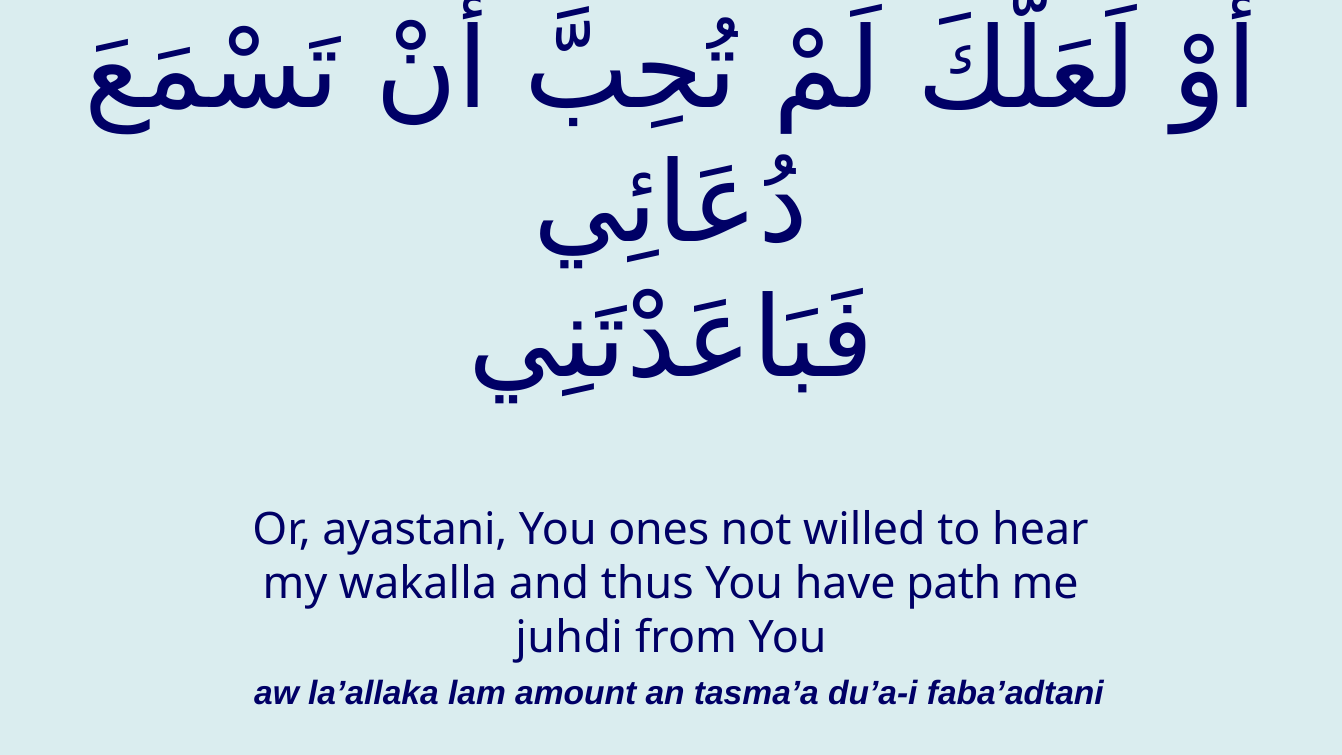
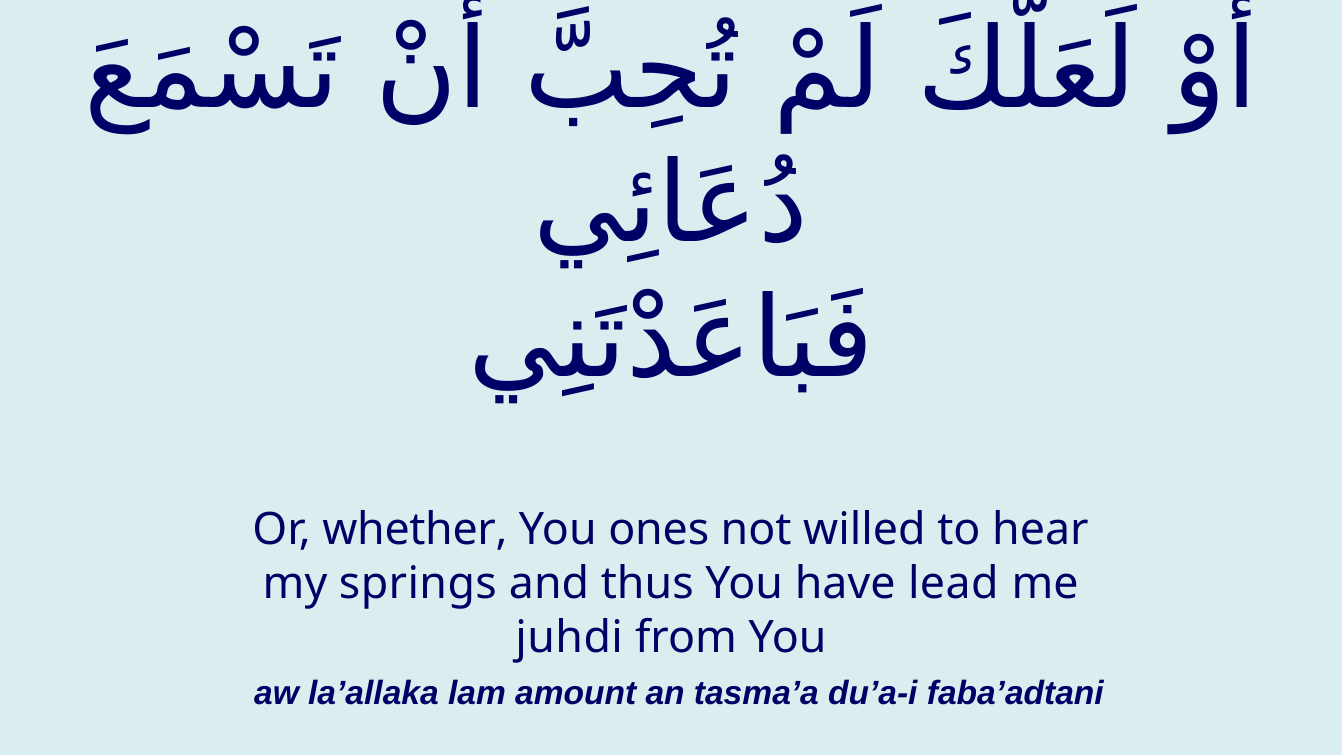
ayastani: ayastani -> whether (415, 530)
wakalla: wakalla -> springs (418, 584)
path: path -> lead (953, 584)
